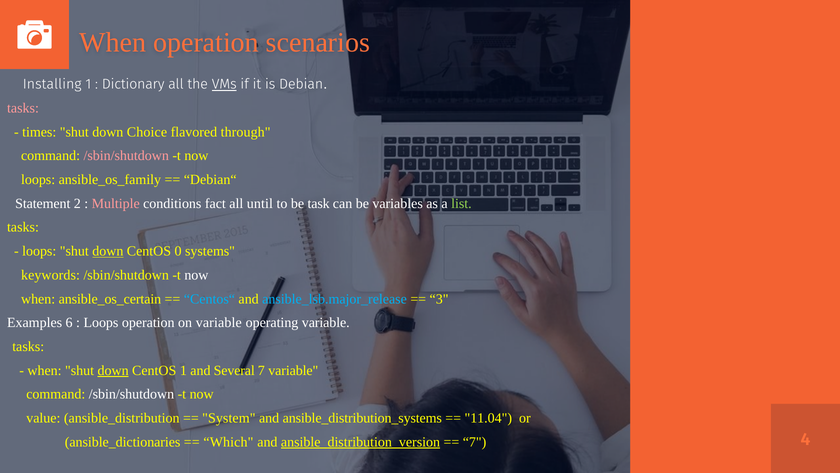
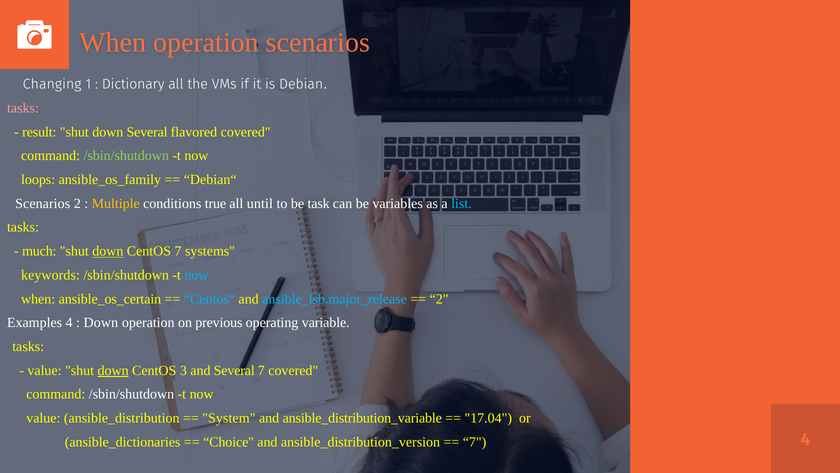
Installing: Installing -> Changing (52, 84)
VMs underline: present -> none (224, 84)
times: times -> result (39, 132)
down Choice: Choice -> Several (147, 132)
flavored through: through -> covered (246, 132)
/sbin/shutdown colour: pink -> light green (126, 156)
Statement: Statement -> Scenarios (43, 203)
Multiple colour: pink -> yellow (116, 203)
fact: fact -> true (215, 203)
list colour: light green -> light blue (461, 203)
loops: loops -> much (39, 251)
CentOS 0: 0 -> 7 (178, 251)
now colour: white -> light blue (196, 275)
3: 3 -> 2 (439, 299)
Examples 6: 6 -> 4 (69, 322)
Loops: Loops -> Down (101, 322)
on variable: variable -> previous (219, 322)
when: when -> value (45, 370)
CentOS 1: 1 -> 3 (183, 370)
7 variable: variable -> covered (293, 370)
ansible_distribution_systems: ansible_distribution_systems -> ansible_distribution_variable (362, 418)
11.04: 11.04 -> 17.04 (488, 418)
Which: Which -> Choice (229, 441)
ansible_distribution_version underline: present -> none (361, 441)
